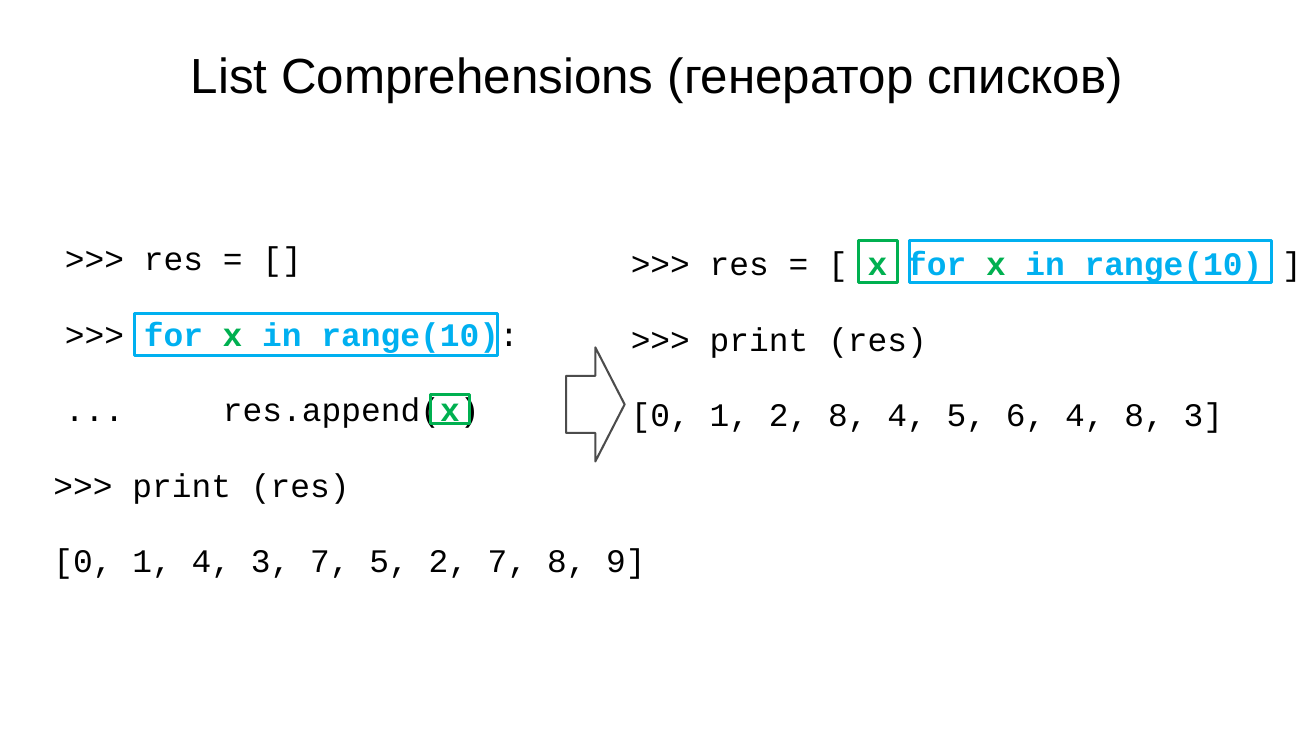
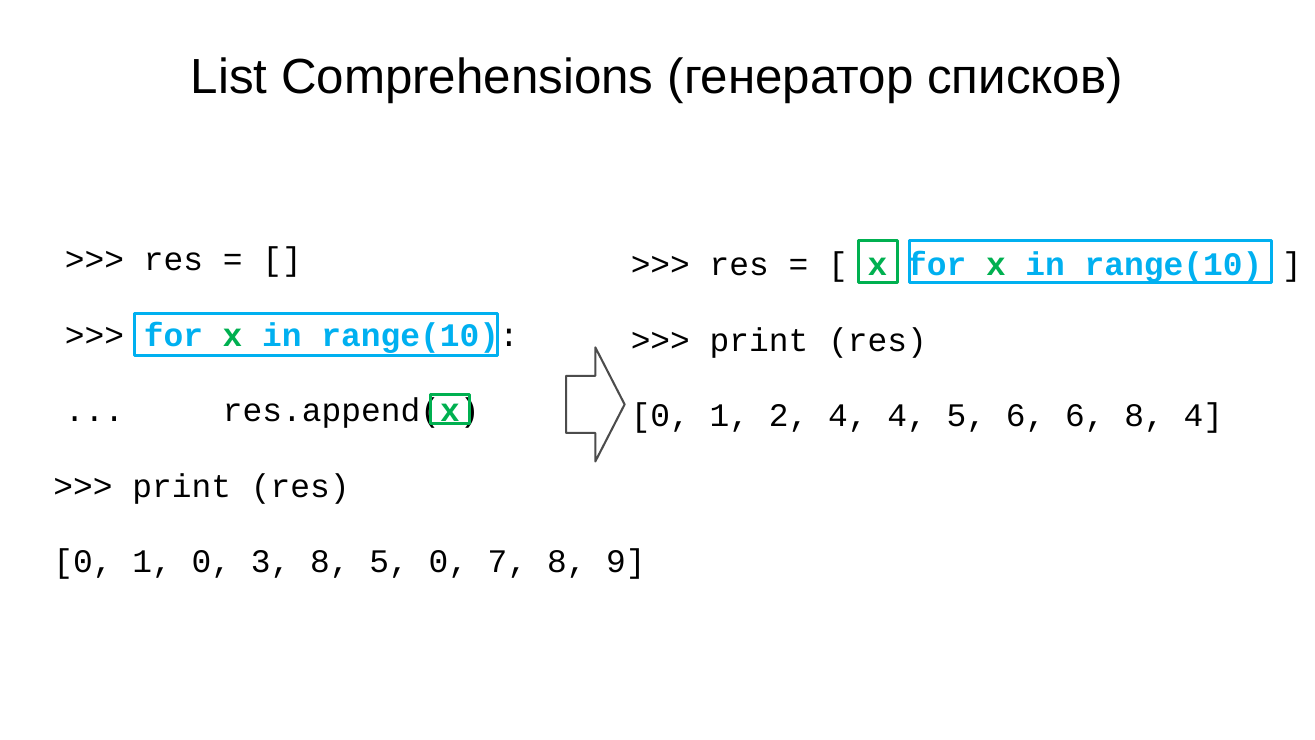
2 8: 8 -> 4 (848, 416)
6 4: 4 -> 6 (1085, 416)
8 3: 3 -> 4 (1203, 416)
1 4: 4 -> 0 (211, 561)
3 7: 7 -> 8 (330, 561)
5 2: 2 -> 0 (448, 561)
